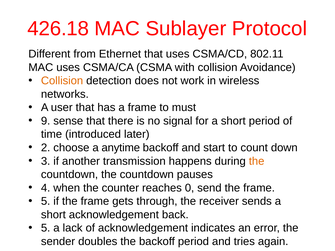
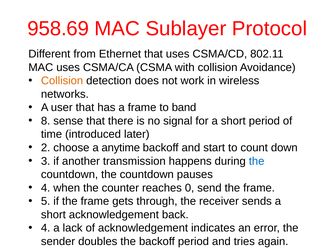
426.18: 426.18 -> 958.69 (58, 29)
must: must -> band (184, 108)
9: 9 -> 8 (46, 121)
the colour: orange -> blue (257, 161)
5: 5 -> 4 (46, 228)
